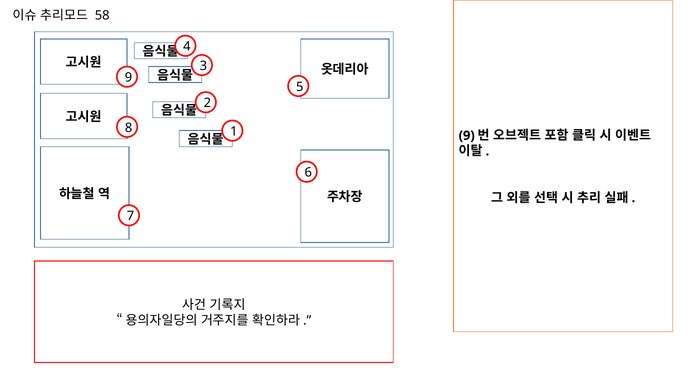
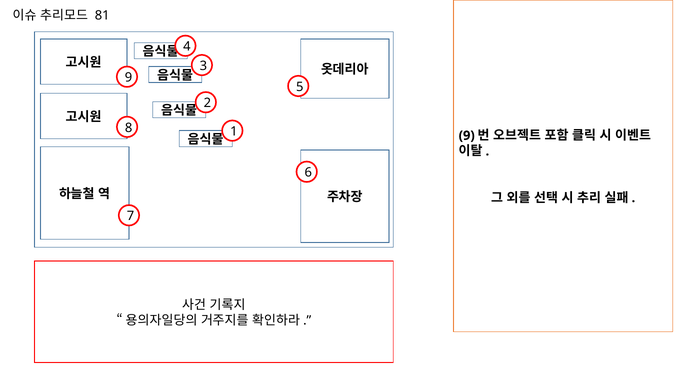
58: 58 -> 81 (102, 16)
